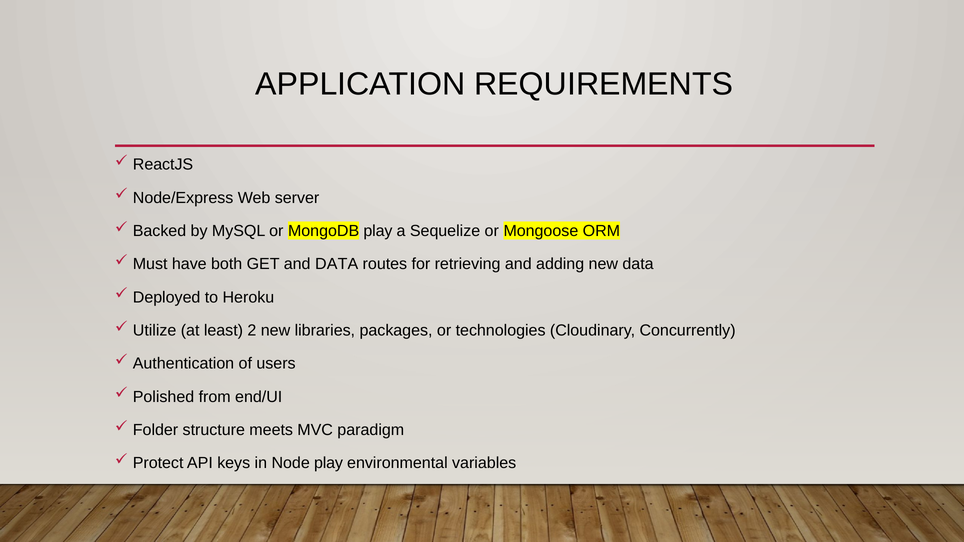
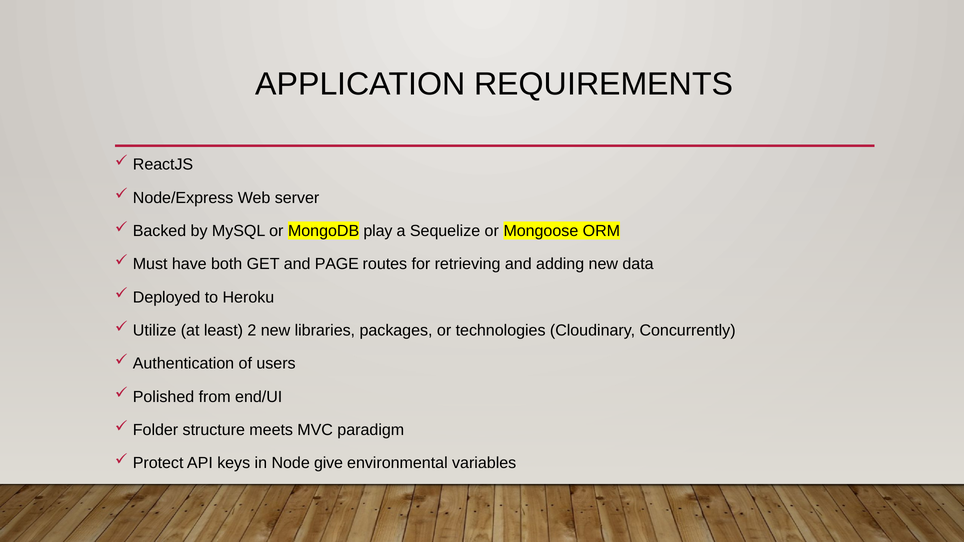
and DATA: DATA -> PAGE (337, 264)
Node play: play -> give (329, 463)
